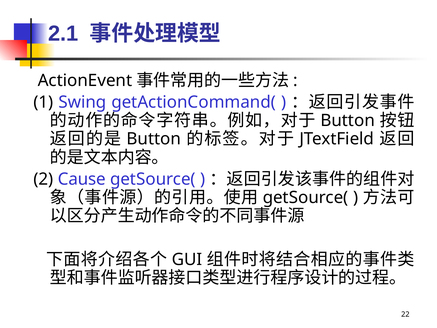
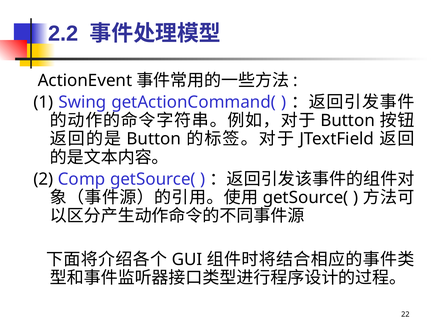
2.1: 2.1 -> 2.2 (63, 34)
Cause: Cause -> Comp (82, 179)
